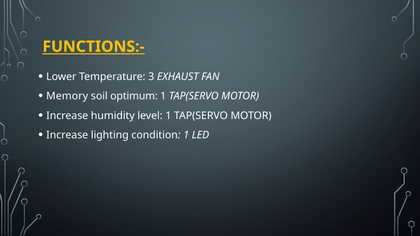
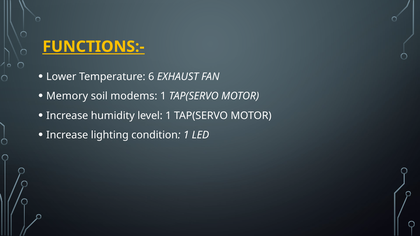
3: 3 -> 6 (151, 77)
optimum: optimum -> modems (134, 96)
